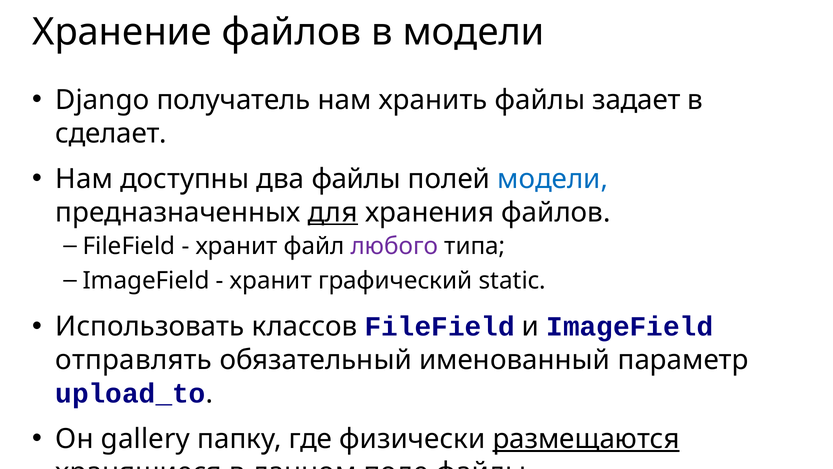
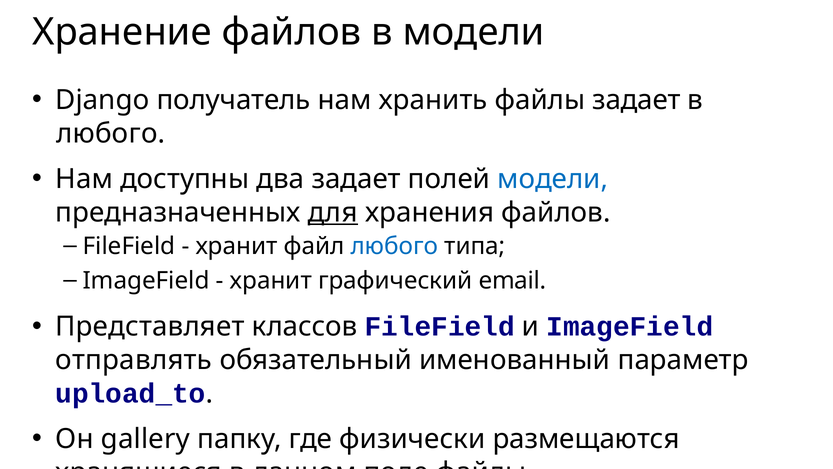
сделает: сделает -> любого (111, 133)
два файлы: файлы -> задает (356, 179)
любого colour: purple -> blue (394, 246)
static: static -> email (512, 280)
Использовать: Использовать -> Представляет (150, 326)
размещаются underline: present -> none (586, 439)
